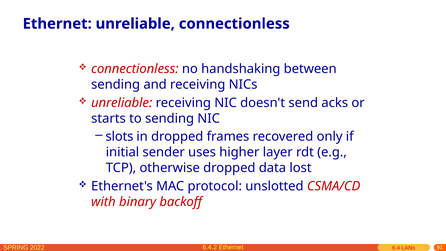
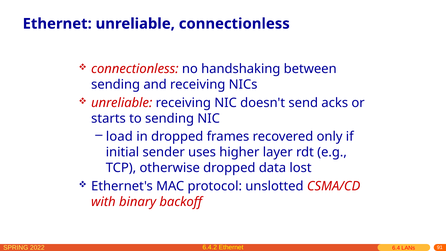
slots: slots -> load (119, 137)
